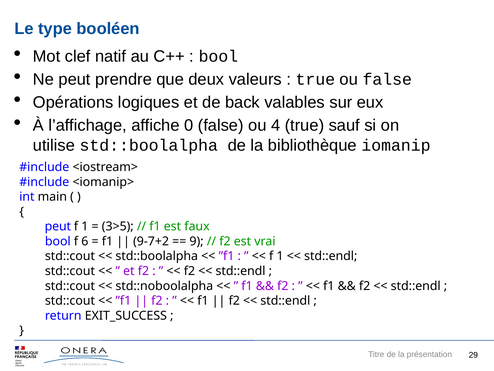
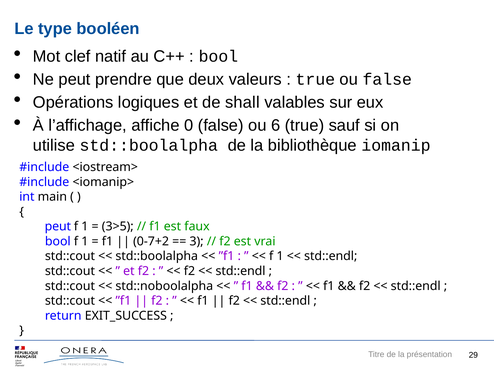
back: back -> shall (242, 102)
4: 4 -> 6 (276, 125)
bool f 6: 6 -> 1 (85, 241)
9-7+2: 9-7+2 -> 0-7+2 (151, 241)
9: 9 -> 3 (197, 241)
